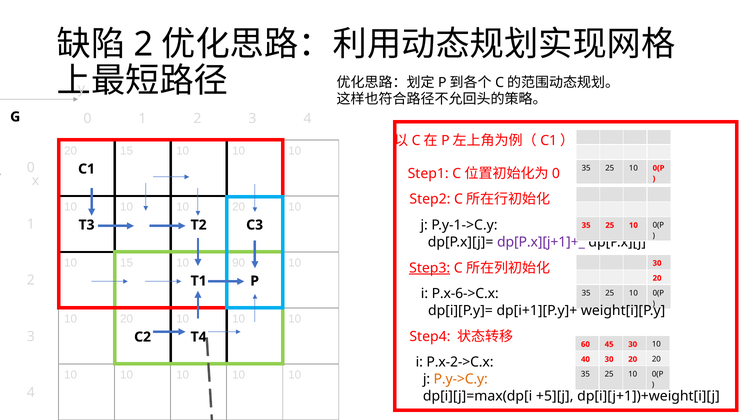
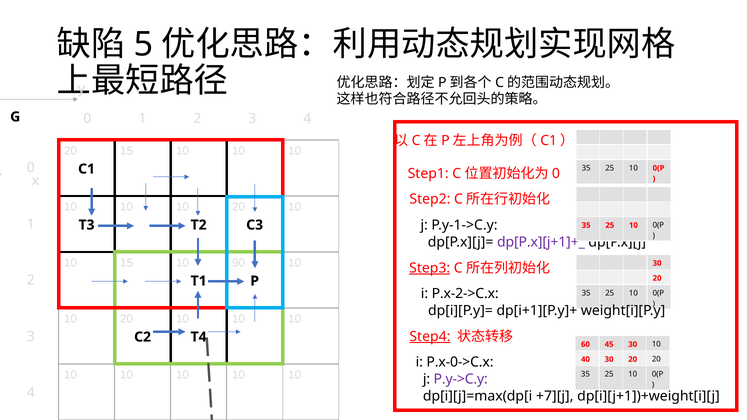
2: 2 -> 5 (143, 44)
P.x-6->C.x: P.x-6->C.x -> P.x-2->C.x (465, 294)
Step4 underline: none -> present (430, 337)
P.x-2->C.x: P.x-2->C.x -> P.x-0->C.x (460, 362)
P.y->C.y colour: orange -> purple (461, 379)
+5][j: +5][j -> +7][j (555, 396)
